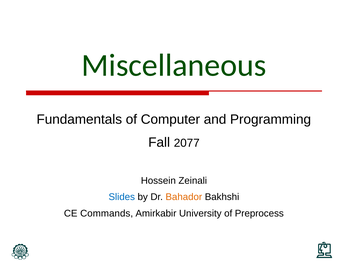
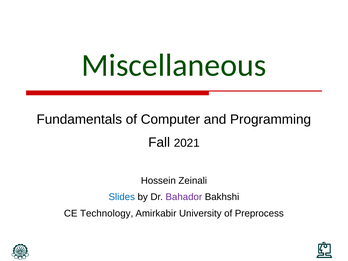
2077: 2077 -> 2021 (187, 143)
Bahador colour: orange -> purple (184, 197)
Commands: Commands -> Technology (107, 213)
